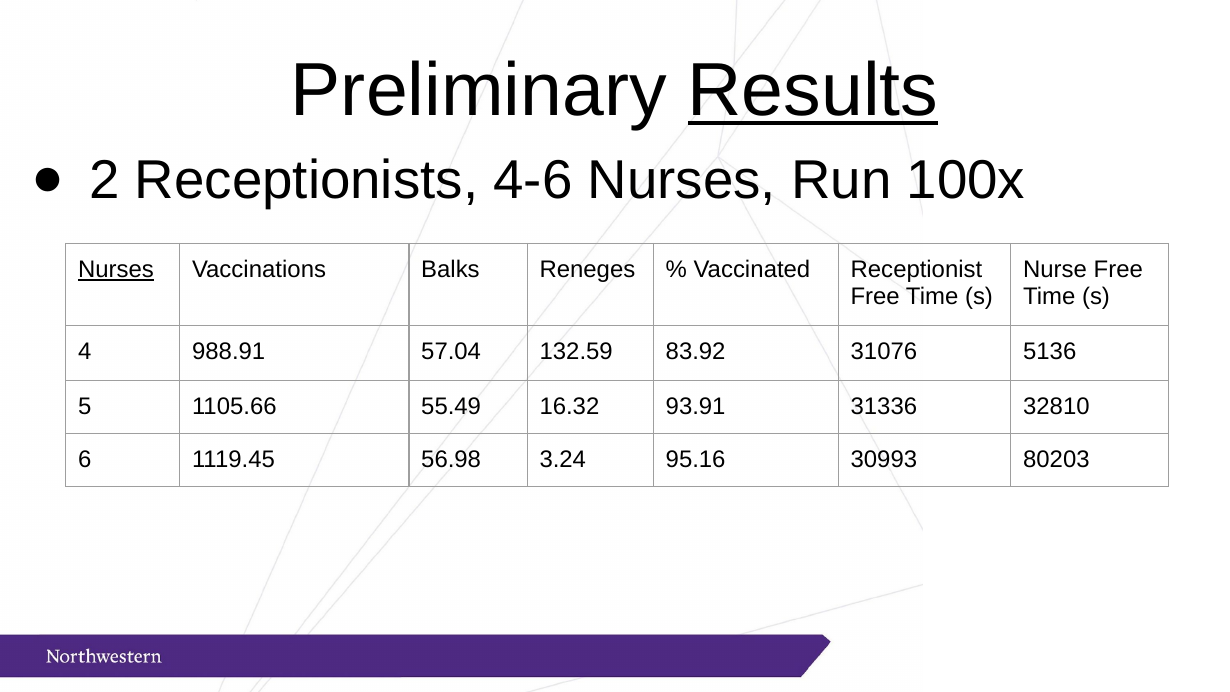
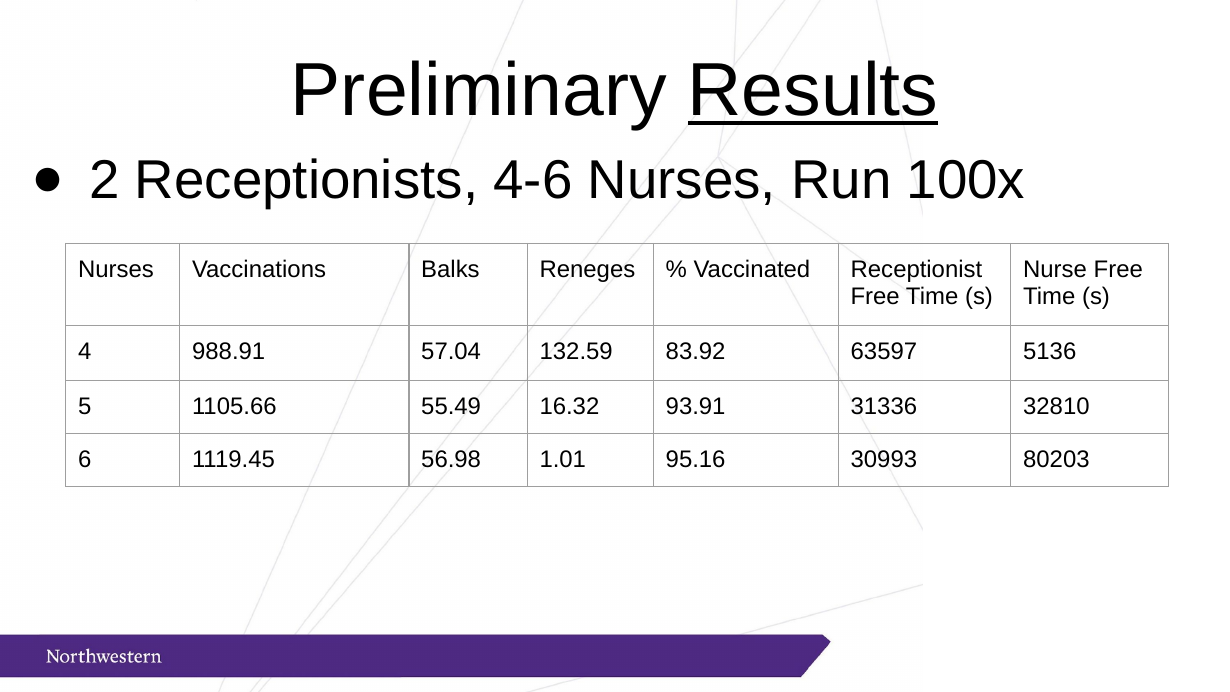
Nurses underline: present -> none (116, 270)
31076: 31076 -> 63597 (884, 352)
3.24: 3.24 -> 1.01 (563, 460)
